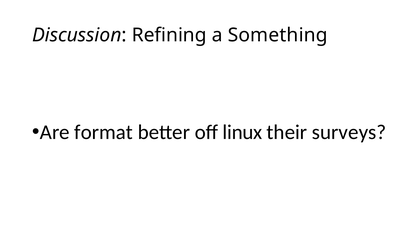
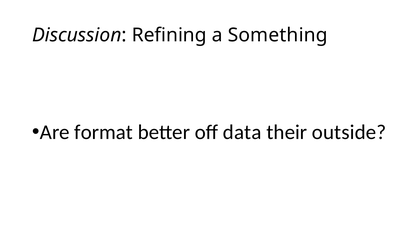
linux: linux -> data (242, 132)
surveys: surveys -> outside (349, 132)
